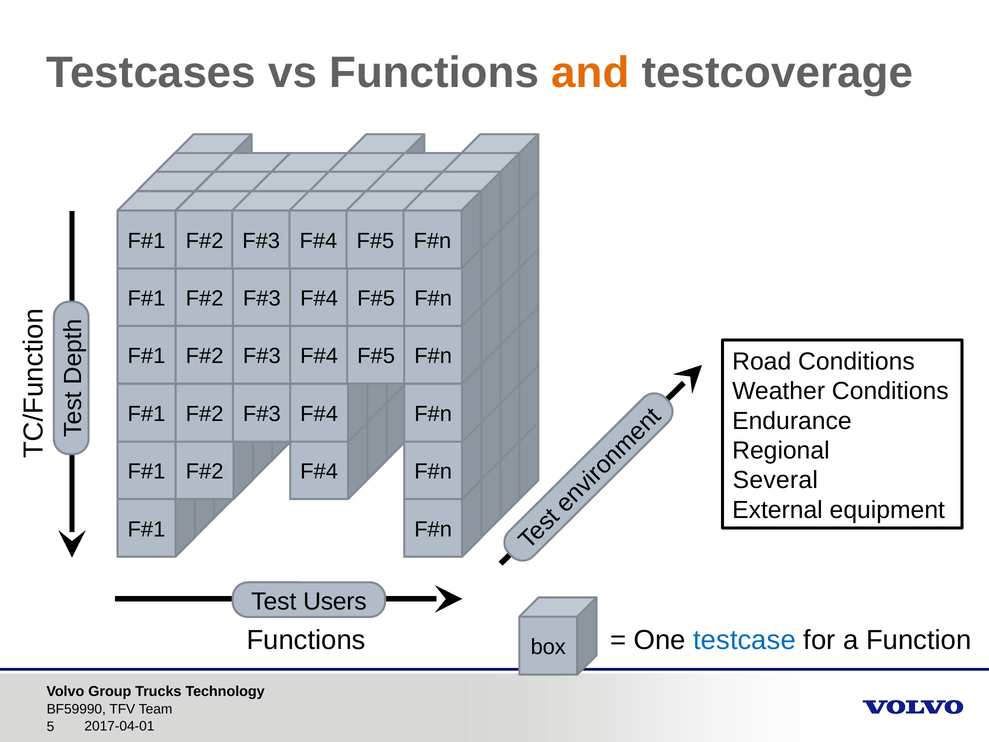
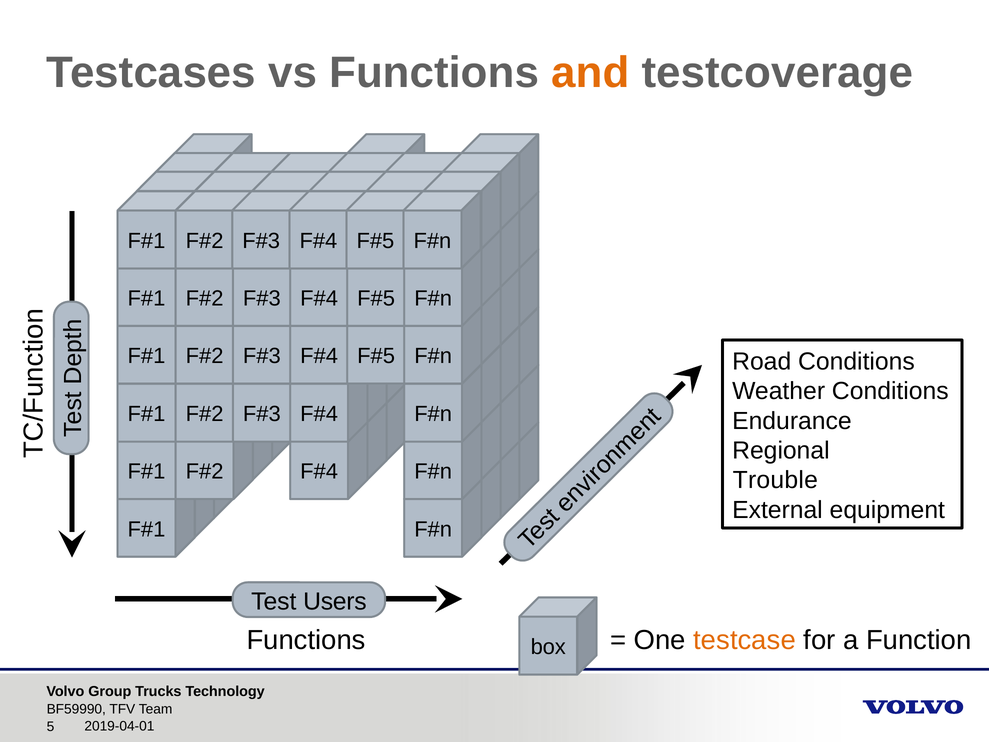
Several: Several -> Trouble (775, 480)
testcase colour: blue -> orange (745, 640)
2017-04-01: 2017-04-01 -> 2019-04-01 (119, 726)
